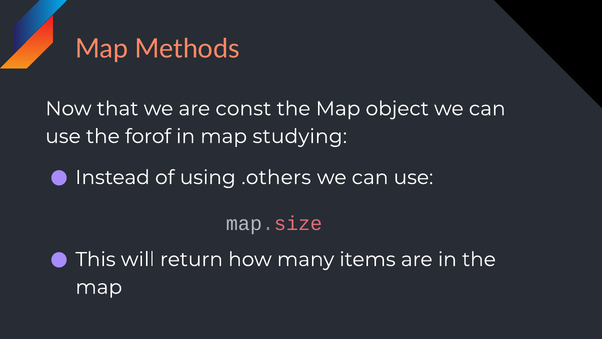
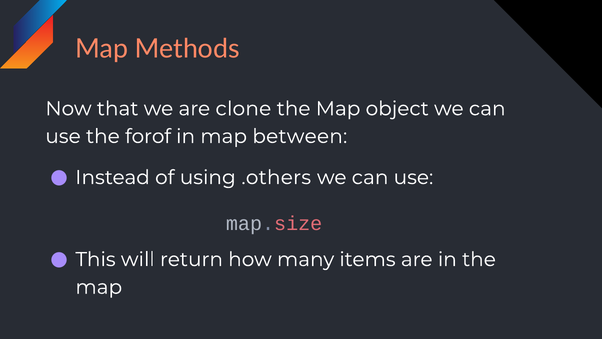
const: const -> clone (243, 109)
studying: studying -> between (300, 136)
